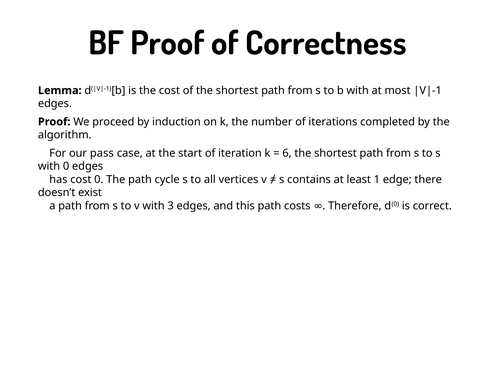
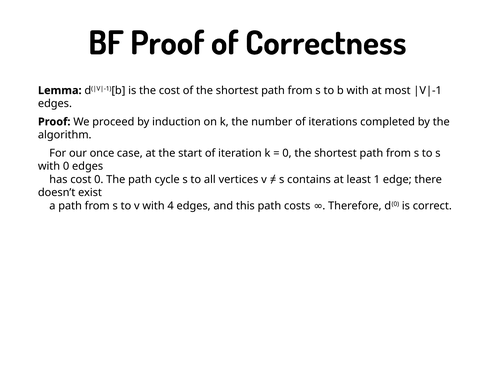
pass: pass -> once (102, 153)
6: 6 -> 0 (287, 153)
3: 3 -> 4 (171, 206)
